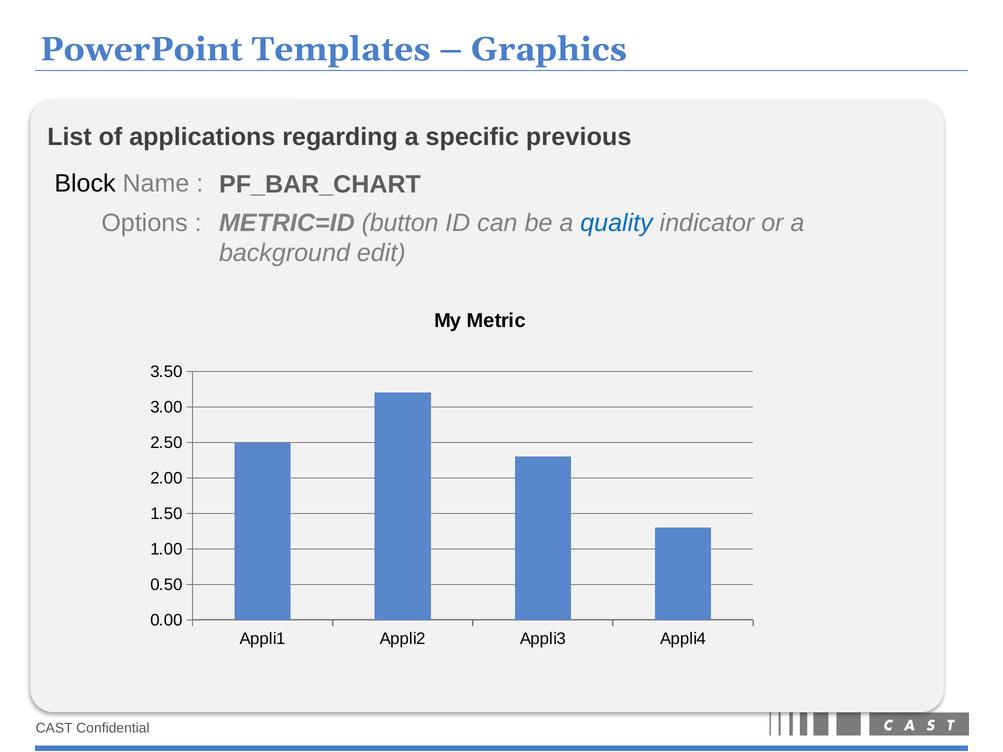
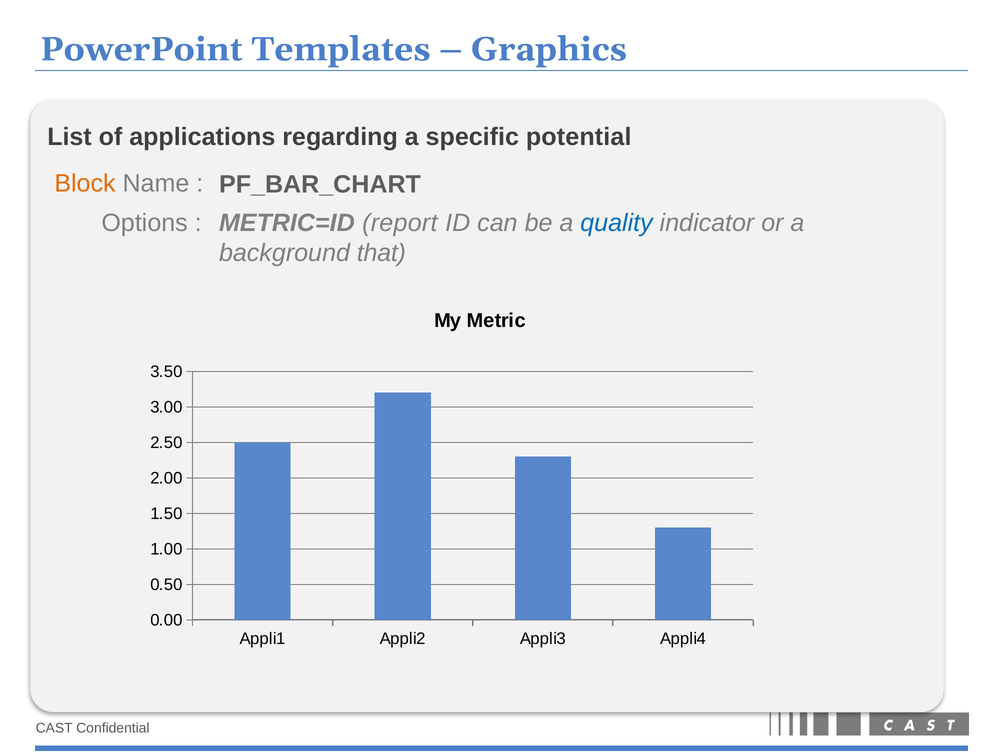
previous: previous -> potential (579, 137)
Block colour: black -> orange (85, 184)
button: button -> report (400, 223)
edit: edit -> that (381, 253)
